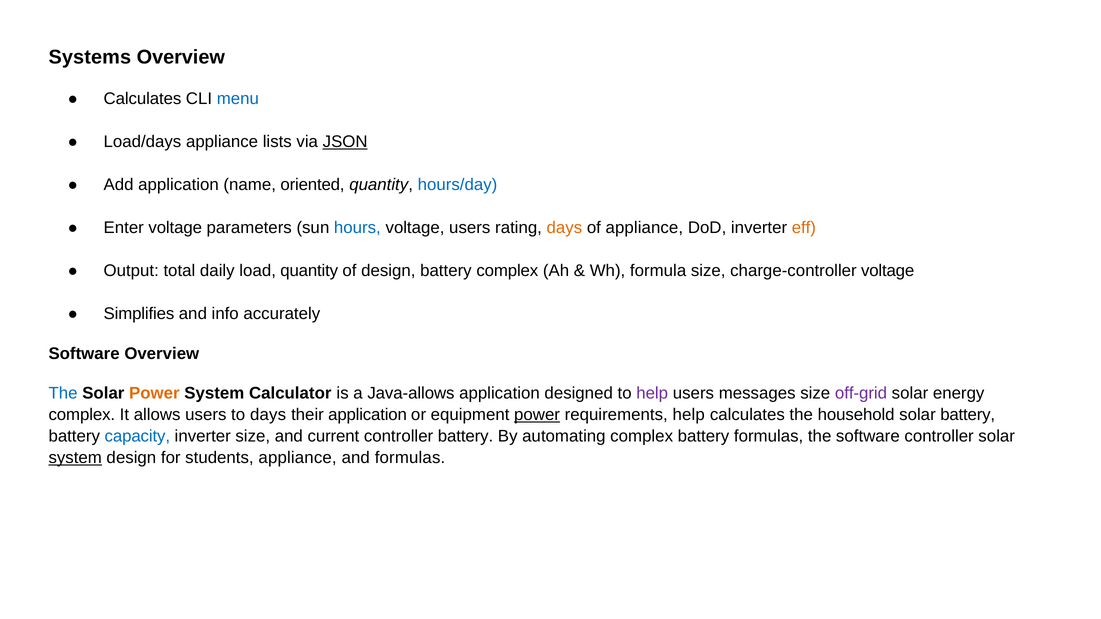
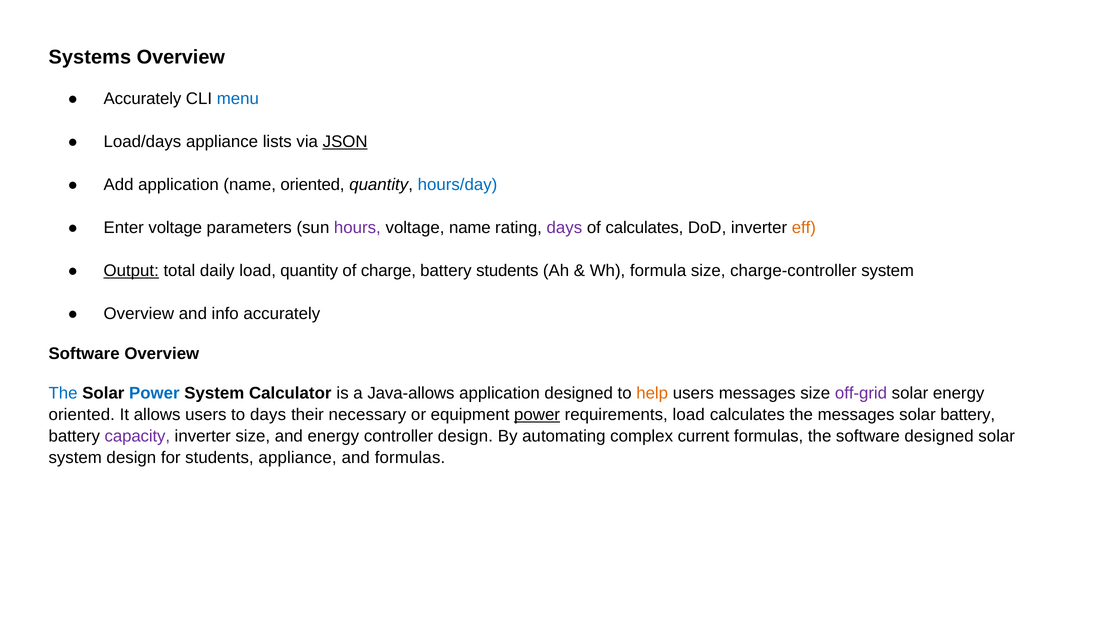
Calculates: Calculates -> Accurately (142, 99)
hours colour: blue -> purple (357, 228)
voltage users: users -> name (470, 228)
days colour: orange -> purple (564, 228)
of appliance: appliance -> calculates (644, 228)
Output underline: none -> present (131, 271)
of design: design -> charge (388, 271)
battery complex: complex -> students (507, 271)
charge-controller voltage: voltage -> system (888, 271)
Simplifies: Simplifies -> Overview (139, 314)
Power colour: orange -> blue (154, 394)
help colour: purple -> orange (652, 394)
complex: complex -> oriented (82, 415)
their application: application -> necessary (367, 415)
requirements help: help -> load (689, 415)
the household: household -> messages (856, 415)
capacity colour: blue -> purple (137, 437)
and current: current -> energy (333, 437)
controller battery: battery -> design (465, 437)
complex battery: battery -> current (704, 437)
software controller: controller -> designed (939, 437)
system underline: present -> none (75, 458)
